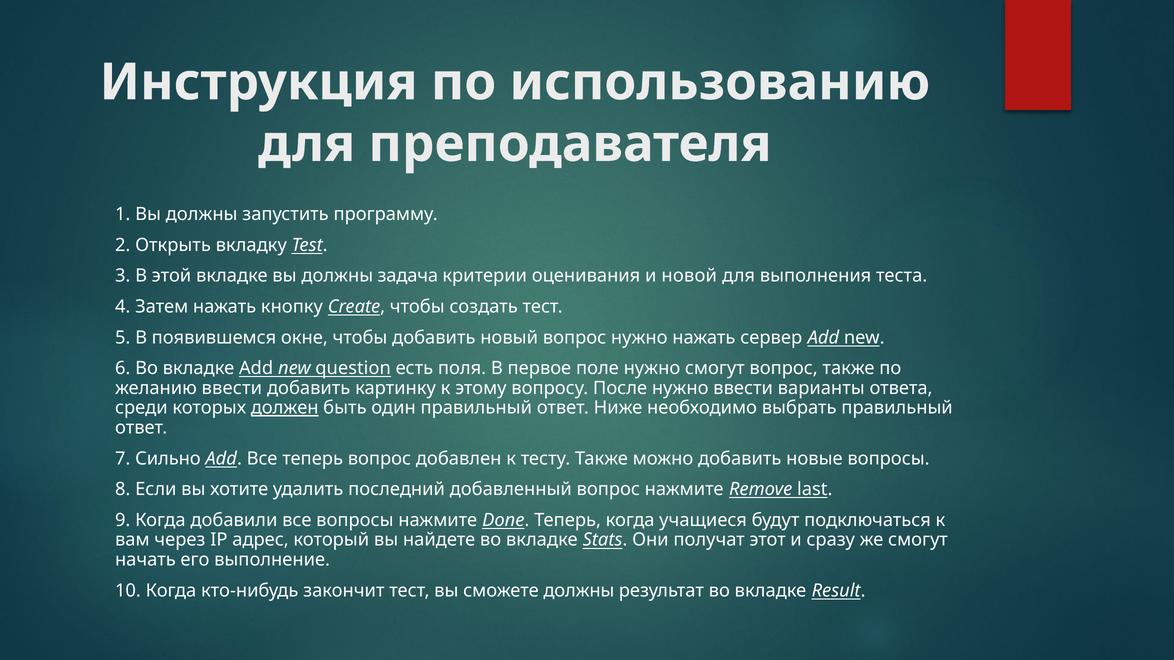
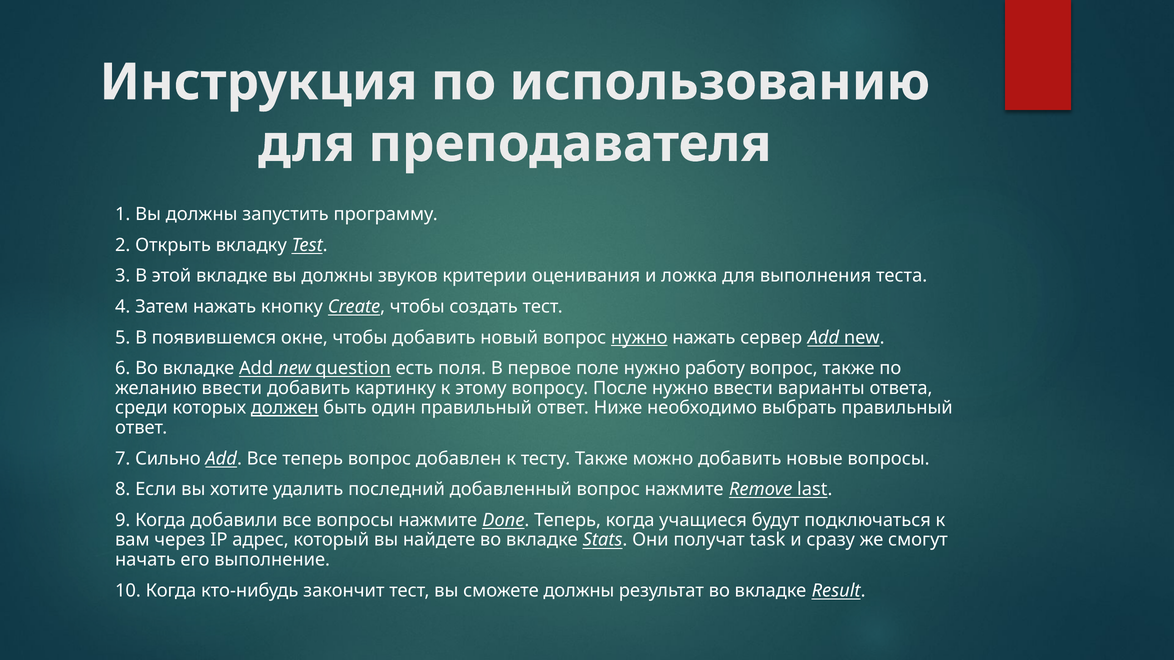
задача: задача -> звуков (408, 276)
новой: новой -> ложка (689, 276)
нужно underline: none -> present (639, 338)
нужно смогут: смогут -> работу (715, 368)
этот: этот -> task (767, 540)
